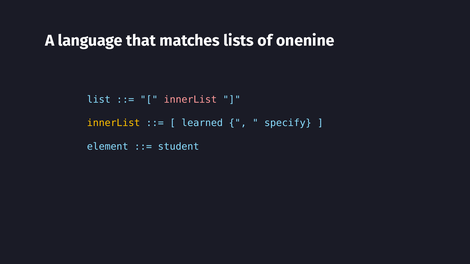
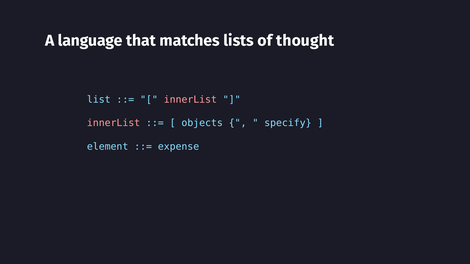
onenine: onenine -> thought (305, 41)
innerList colour: yellow -> pink (114, 123)
learned: learned -> objects (202, 123)
student: student -> expense (179, 147)
